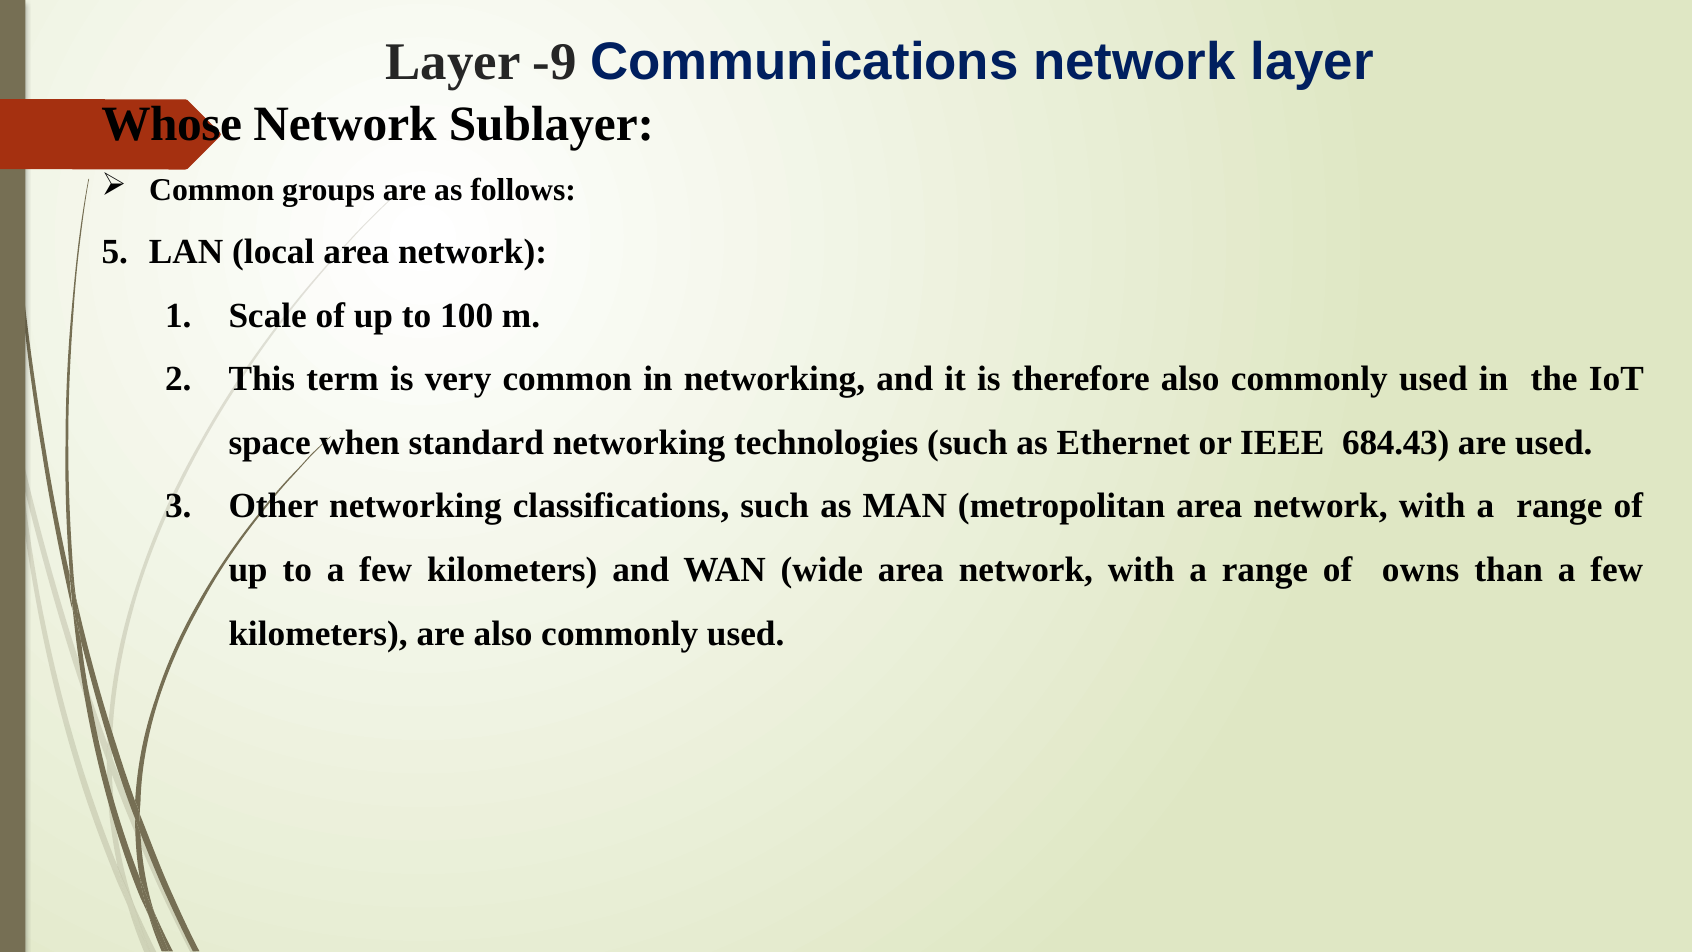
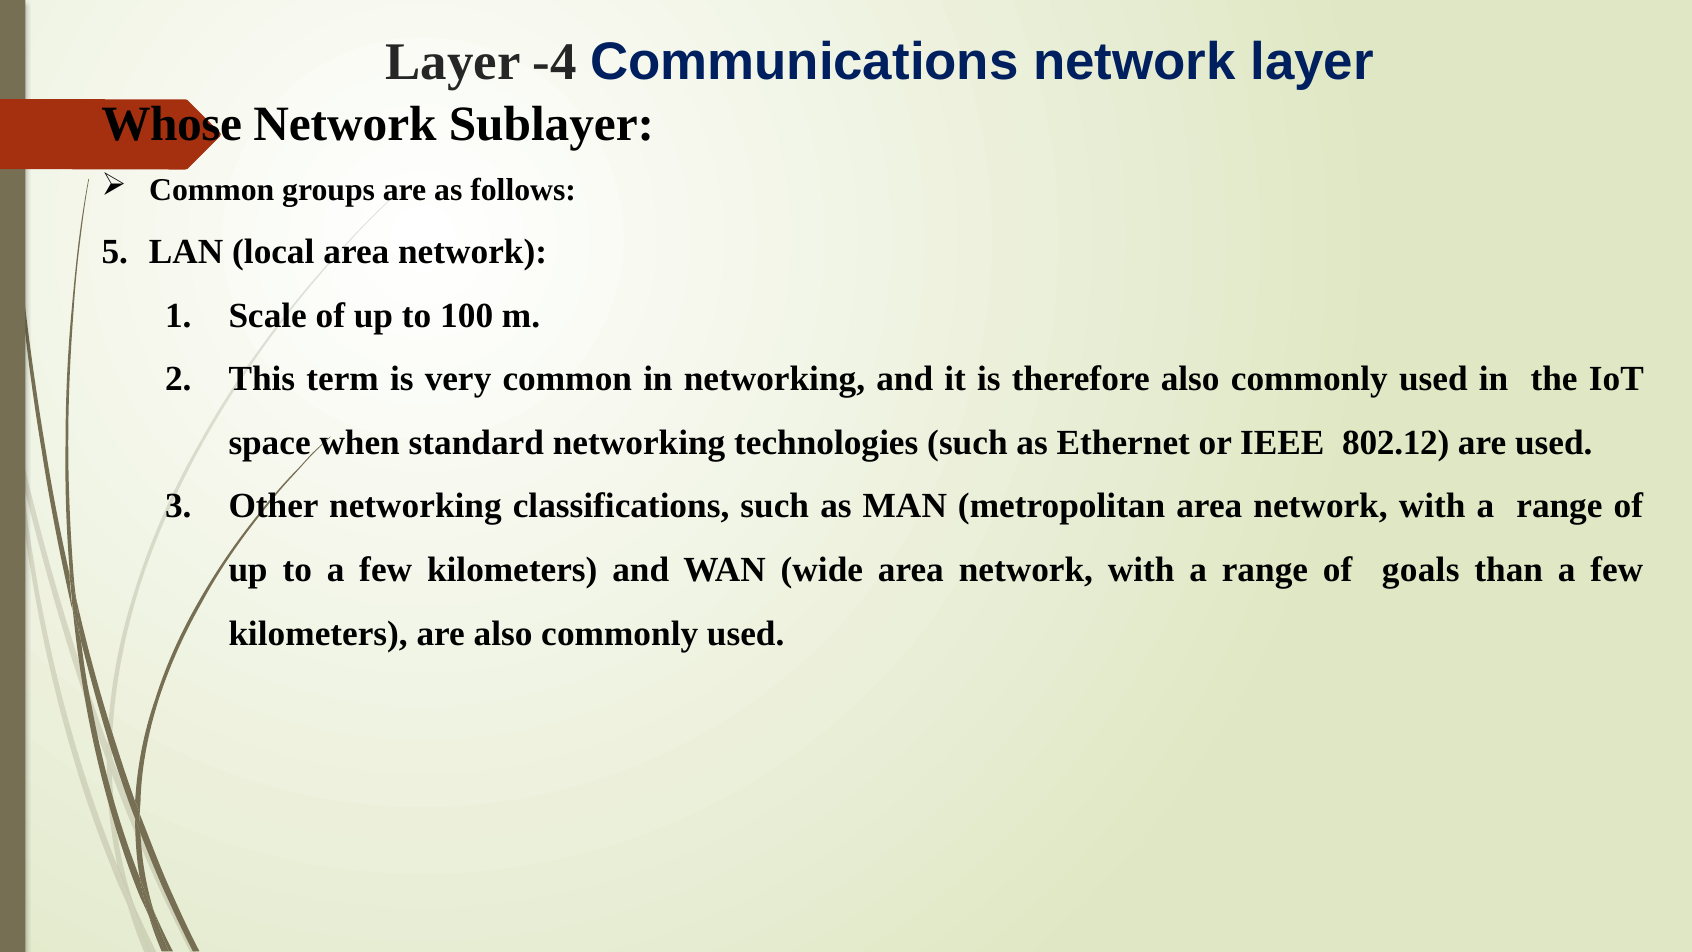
-9: -9 -> -4 (555, 62)
684.43: 684.43 -> 802.12 (1396, 443)
owns: owns -> goals (1421, 570)
